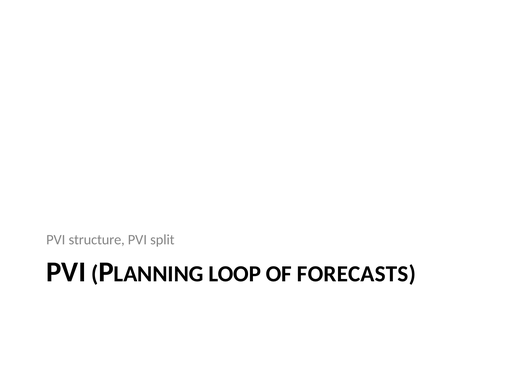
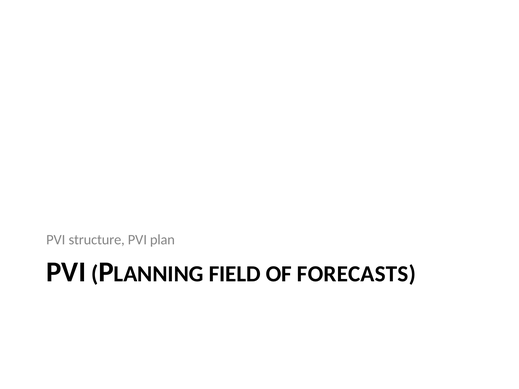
split: split -> plan (162, 240)
LOOP: LOOP -> FIELD (235, 274)
